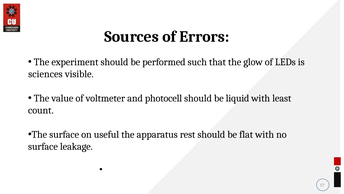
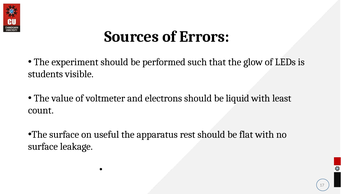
sciences: sciences -> students (45, 74)
photocell: photocell -> electrons (163, 98)
